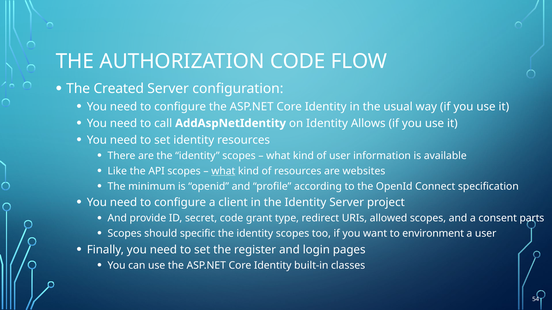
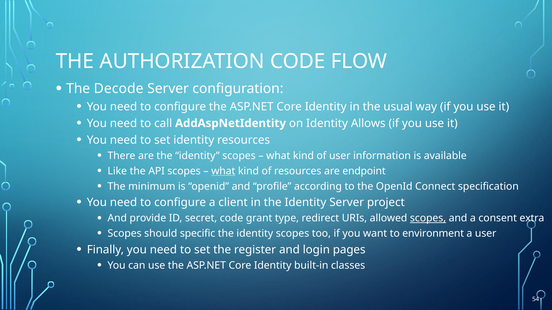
Created: Created -> Decode (119, 89)
websites: websites -> endpoint (364, 171)
scopes underline: none -> present (428, 219)
parts: parts -> extra (532, 219)
